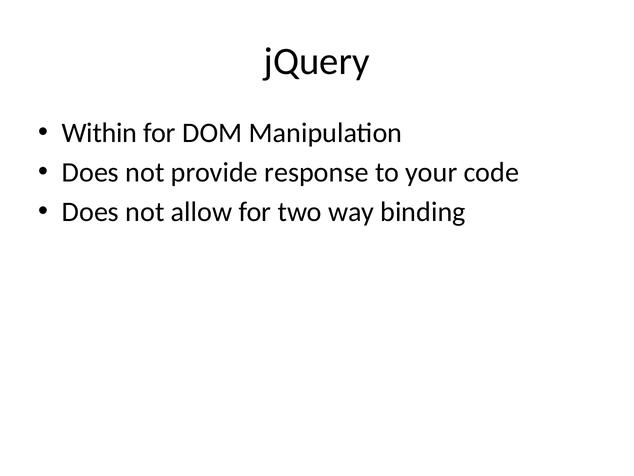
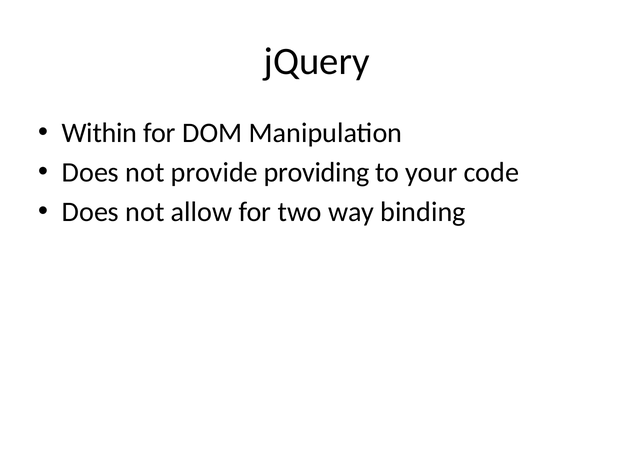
response: response -> providing (317, 172)
